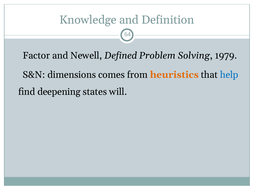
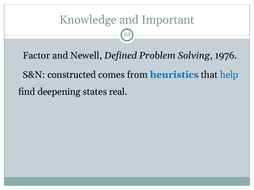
Definition: Definition -> Important (168, 20)
1979: 1979 -> 1976 (226, 56)
dimensions: dimensions -> constructed (72, 75)
heuristics colour: orange -> blue (174, 75)
will: will -> real (118, 92)
